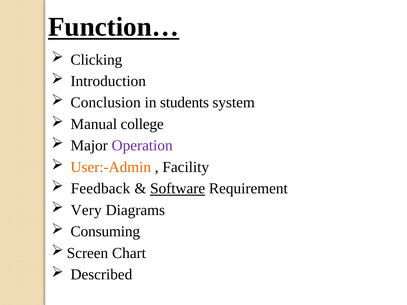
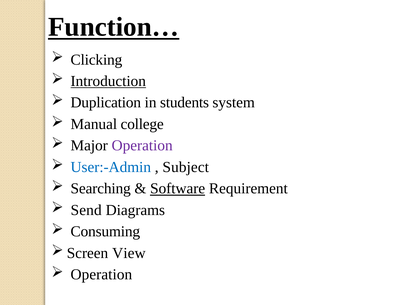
Introduction underline: none -> present (108, 81)
Conclusion: Conclusion -> Duplication (106, 103)
User:-Admin colour: orange -> blue (111, 167)
Facility: Facility -> Subject (186, 167)
Feedback: Feedback -> Searching (101, 189)
Very: Very -> Send (86, 210)
Chart: Chart -> View (129, 253)
Described: Described -> Operation (101, 275)
